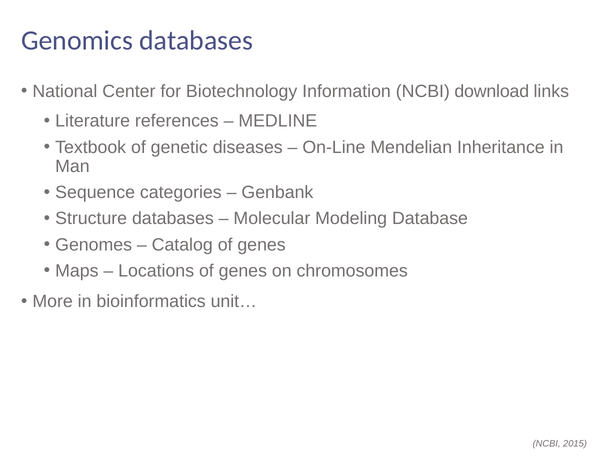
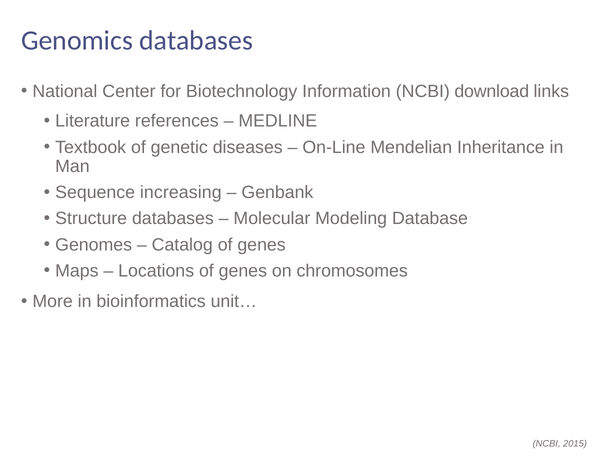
categories: categories -> increasing (181, 192)
